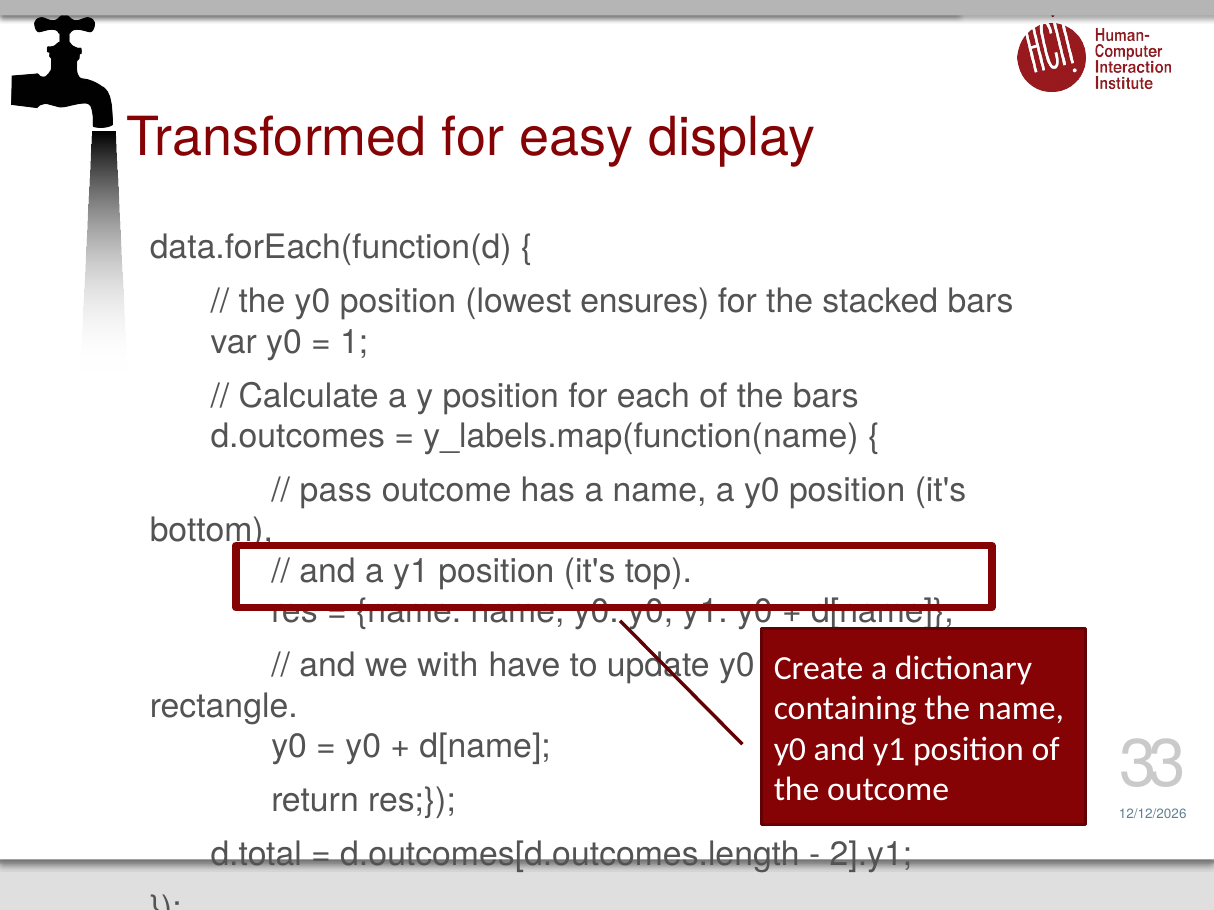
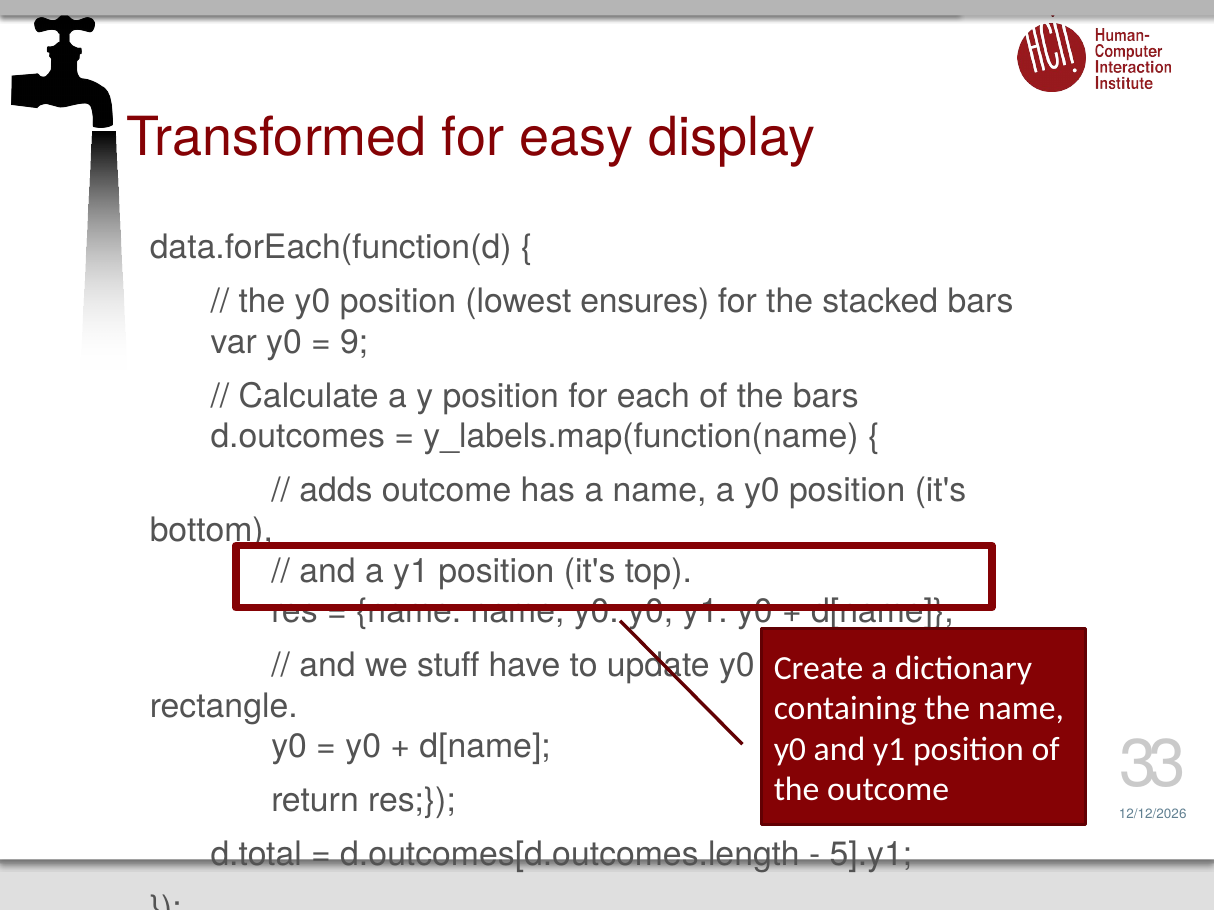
1: 1 -> 9 (354, 342)
pass: pass -> adds (336, 491)
with: with -> stuff (448, 666)
2].y1: 2].y1 -> 5].y1 (871, 855)
